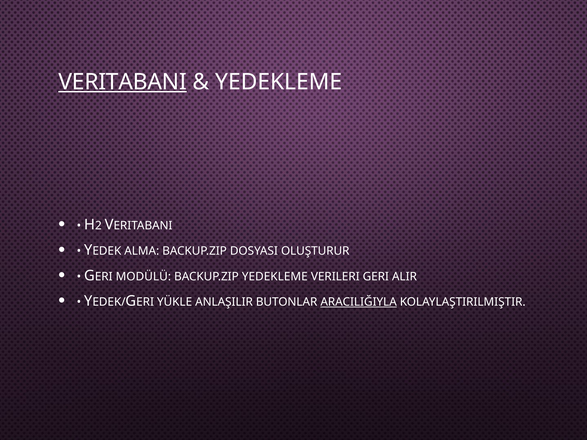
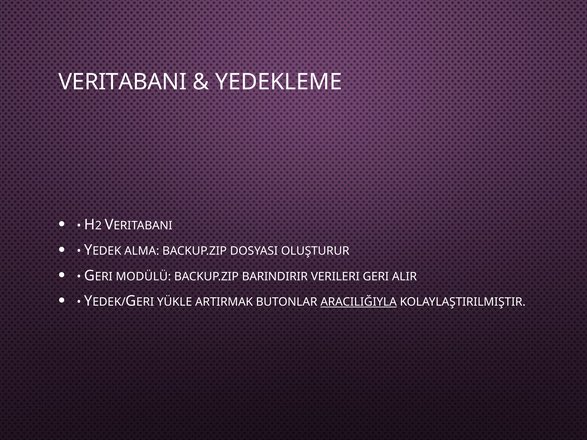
VERITABANI underline: present -> none (123, 82)
BACKUP.ZIP YEDEKLEME: YEDEKLEME -> BARINDIRIR (275, 277)
ANLAŞILIR: ANLAŞILIR -> ARTIRMAK (224, 302)
